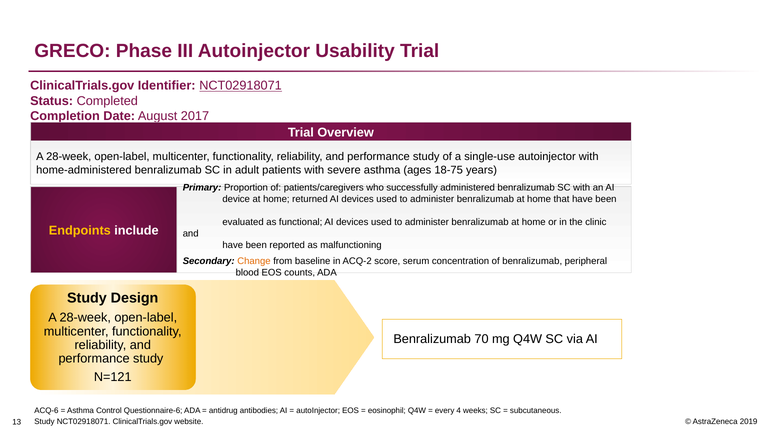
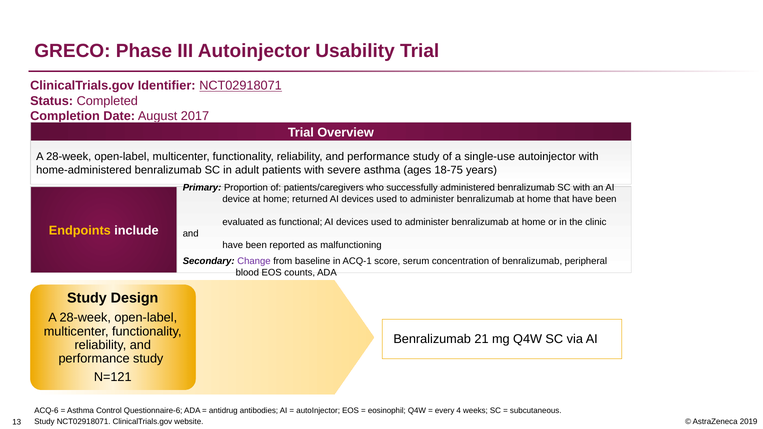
Change colour: orange -> purple (254, 261)
ACQ-2: ACQ-2 -> ACQ-1 (357, 261)
70: 70 -> 21 (482, 339)
